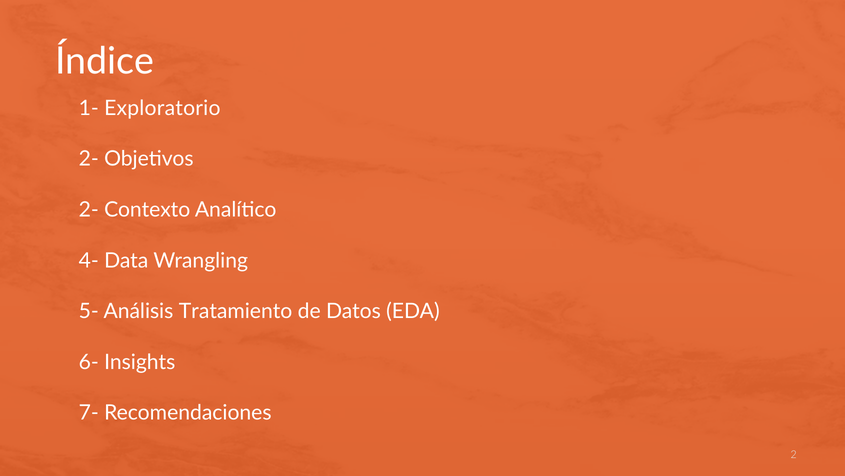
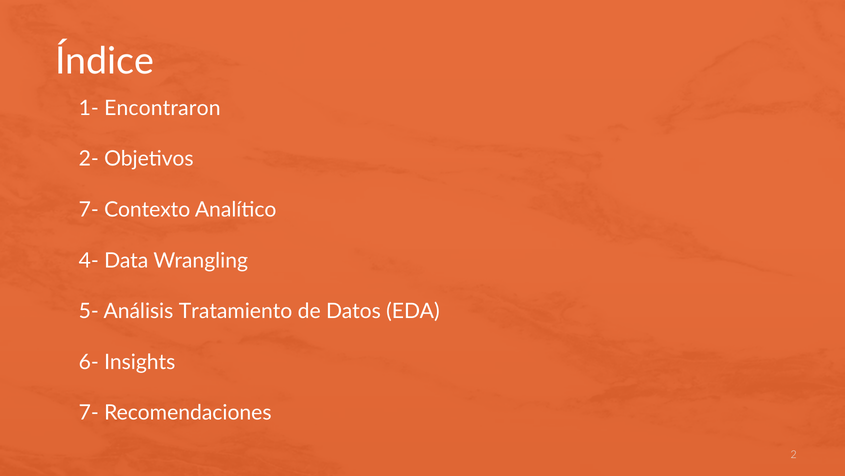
Exploratorio: Exploratorio -> Encontraron (162, 108)
2-: 2- -> 7- (89, 209)
